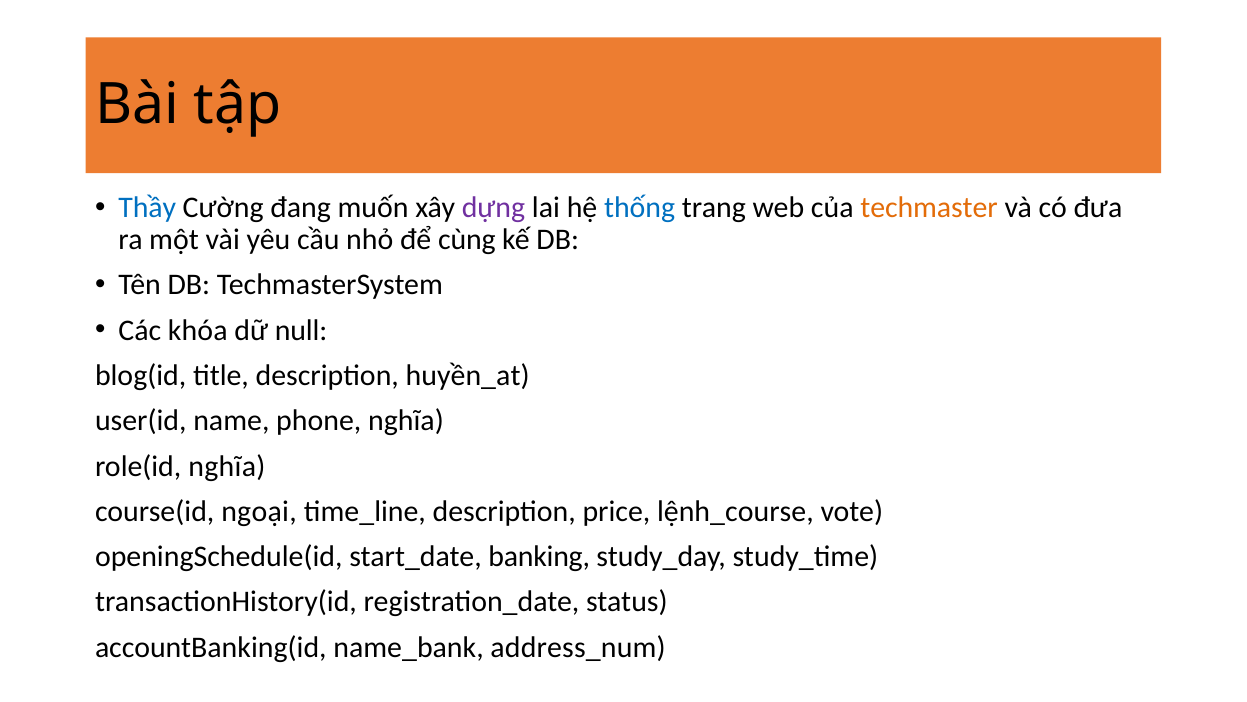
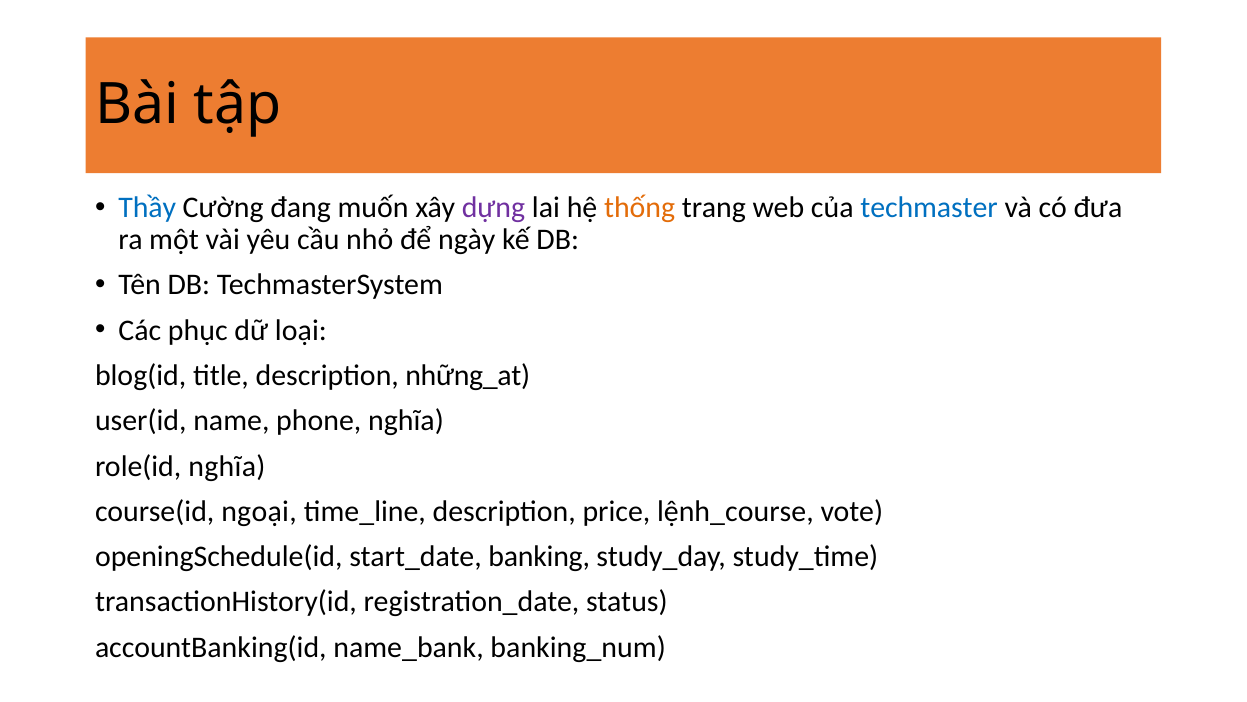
thống colour: blue -> orange (640, 207)
techmaster colour: orange -> blue (929, 207)
cùng: cùng -> ngày (467, 240)
khóa: khóa -> phục (198, 330)
null: null -> loại (301, 330)
huyền_at: huyền_at -> những_at (468, 375)
address_num: address_num -> banking_num (578, 647)
